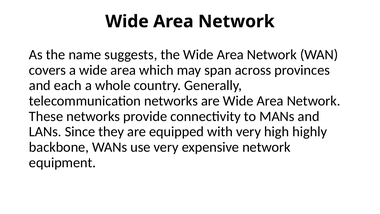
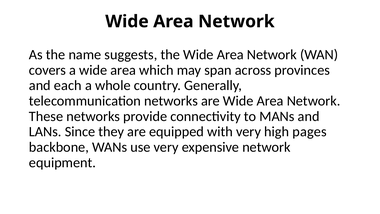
highly: highly -> pages (310, 132)
